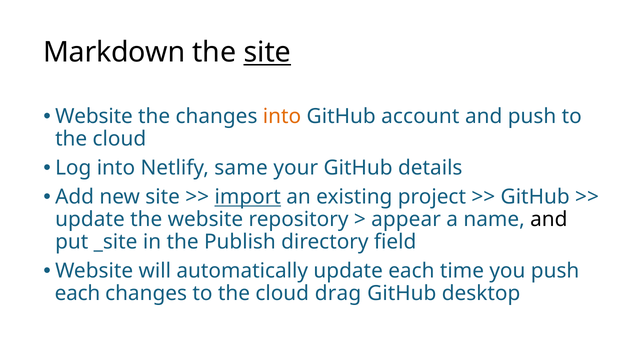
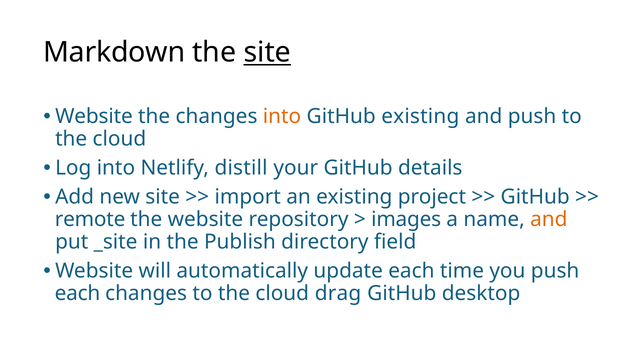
GitHub account: account -> existing (420, 117)
same: same -> distill (241, 168)
import underline: present -> none (248, 197)
update: update -> remote (90, 220)
appear: appear -> images (406, 220)
and colour: black -> orange (549, 220)
